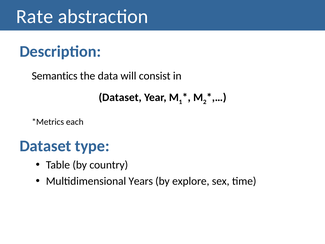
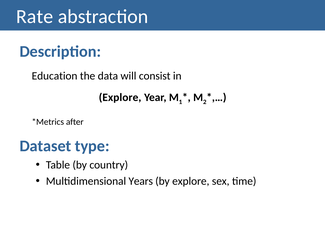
Semantics: Semantics -> Education (55, 76)
Dataset: Dataset -> Explore (120, 97)
each: each -> after (75, 122)
